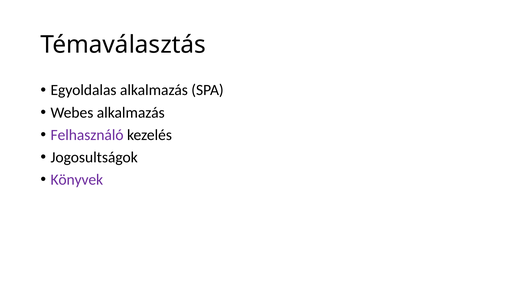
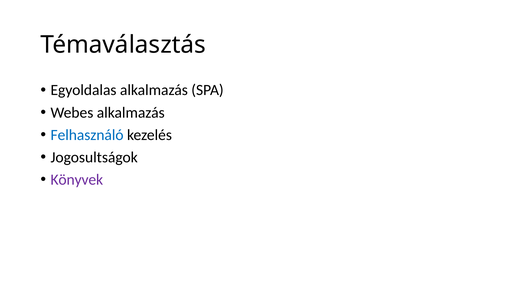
Felhasználó colour: purple -> blue (87, 135)
